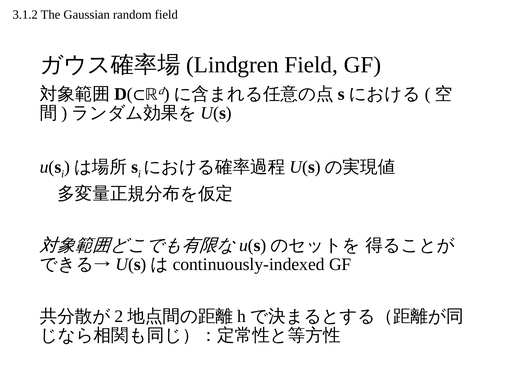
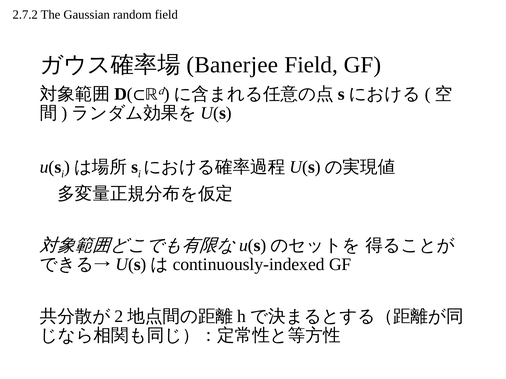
3.1.2: 3.1.2 -> 2.7.2 (25, 15)
Lindgren: Lindgren -> Banerjee (232, 65)
